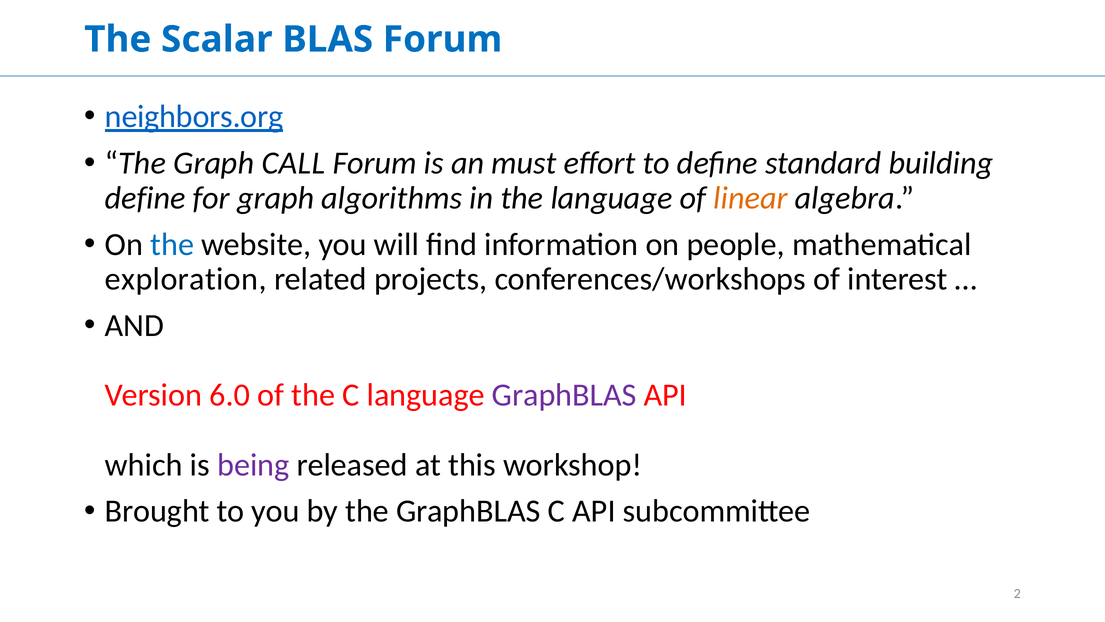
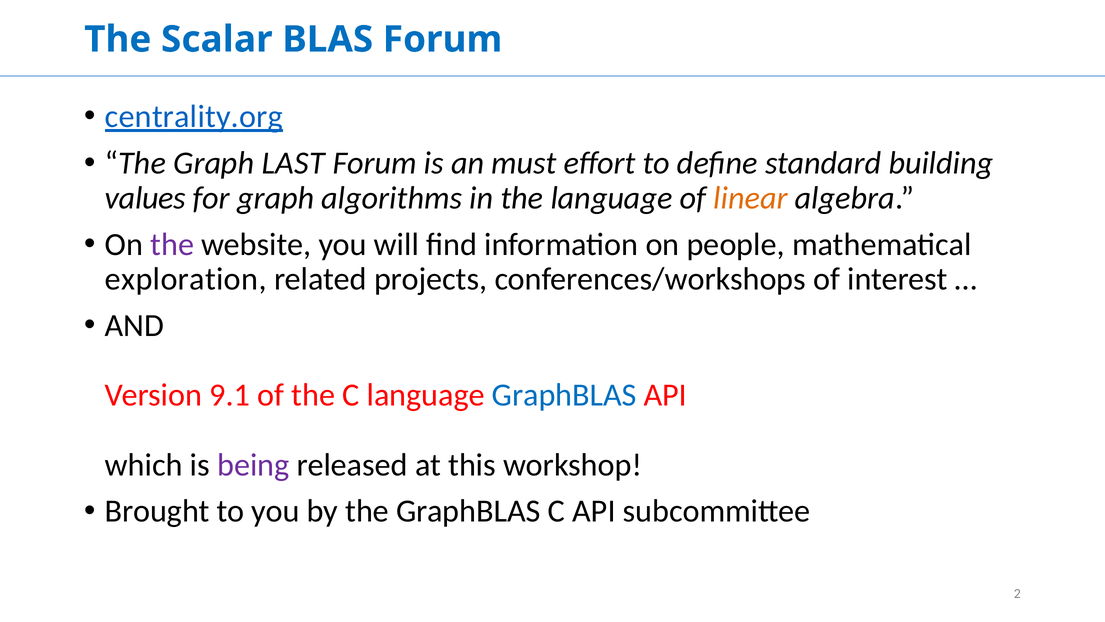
neighbors.org: neighbors.org -> centrality.org (194, 117)
CALL: CALL -> LAST (293, 163)
define: define -> values (145, 198)
the colour: blue -> purple (172, 244)
6.0: 6.0 -> 9.1 (230, 395)
GraphBLAS colour: purple -> blue (564, 395)
